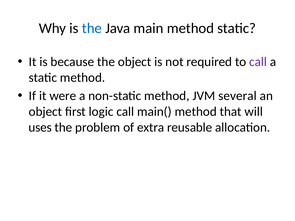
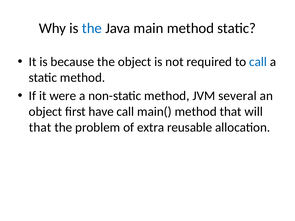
call colour: purple -> blue (258, 62)
logic: logic -> have (101, 112)
uses: uses -> that (40, 127)
